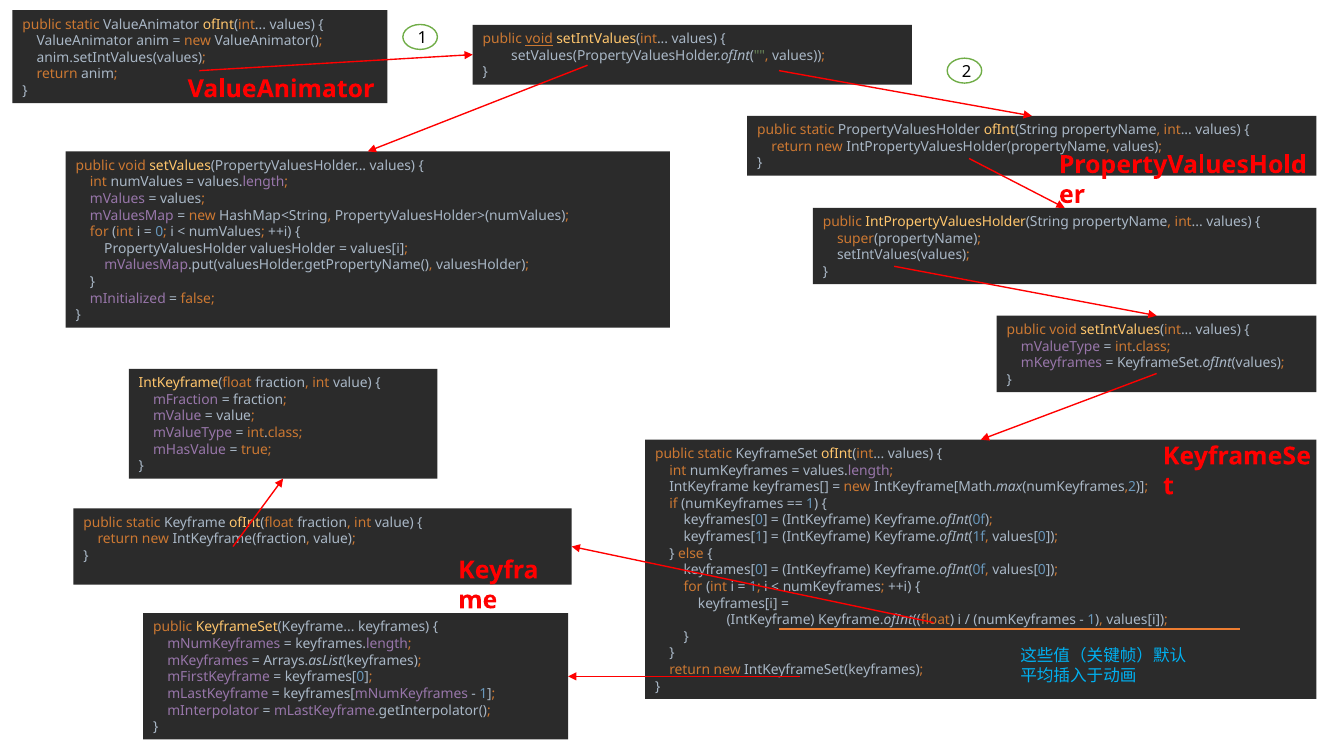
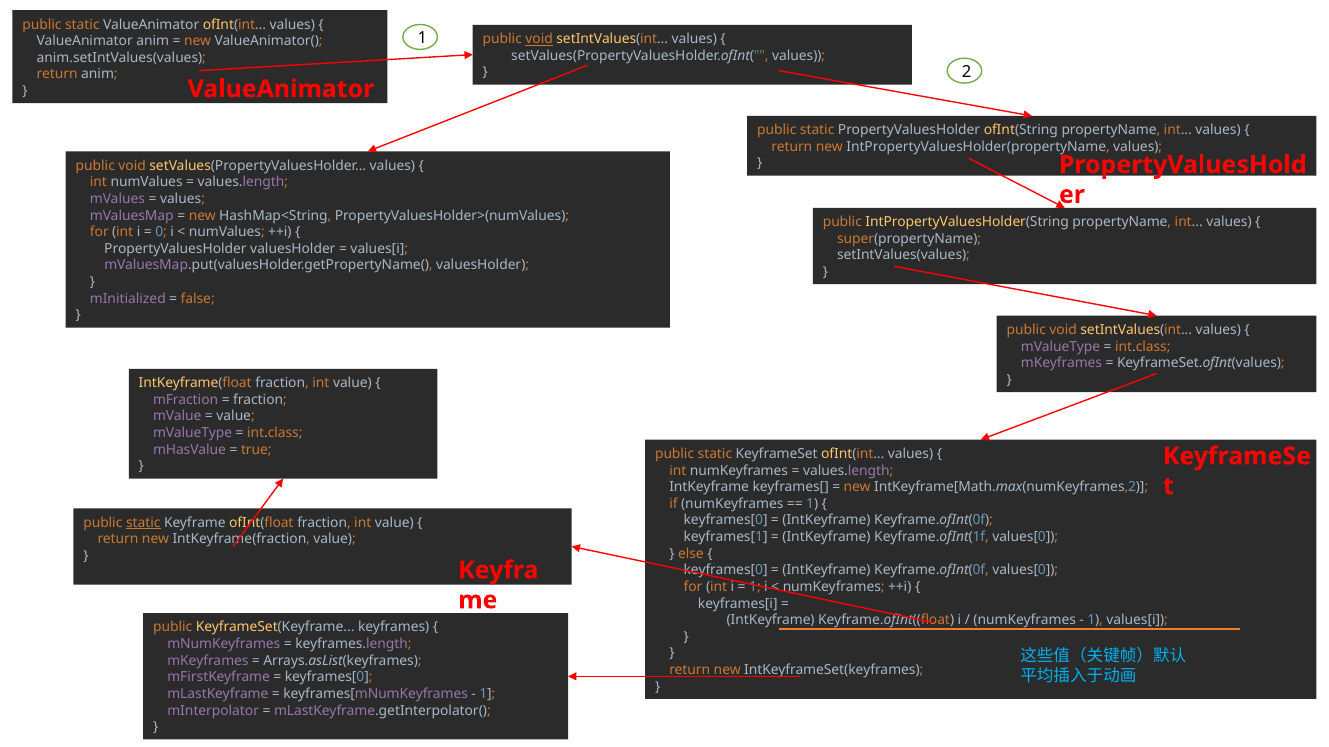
static underline: none -> present (143, 523)
